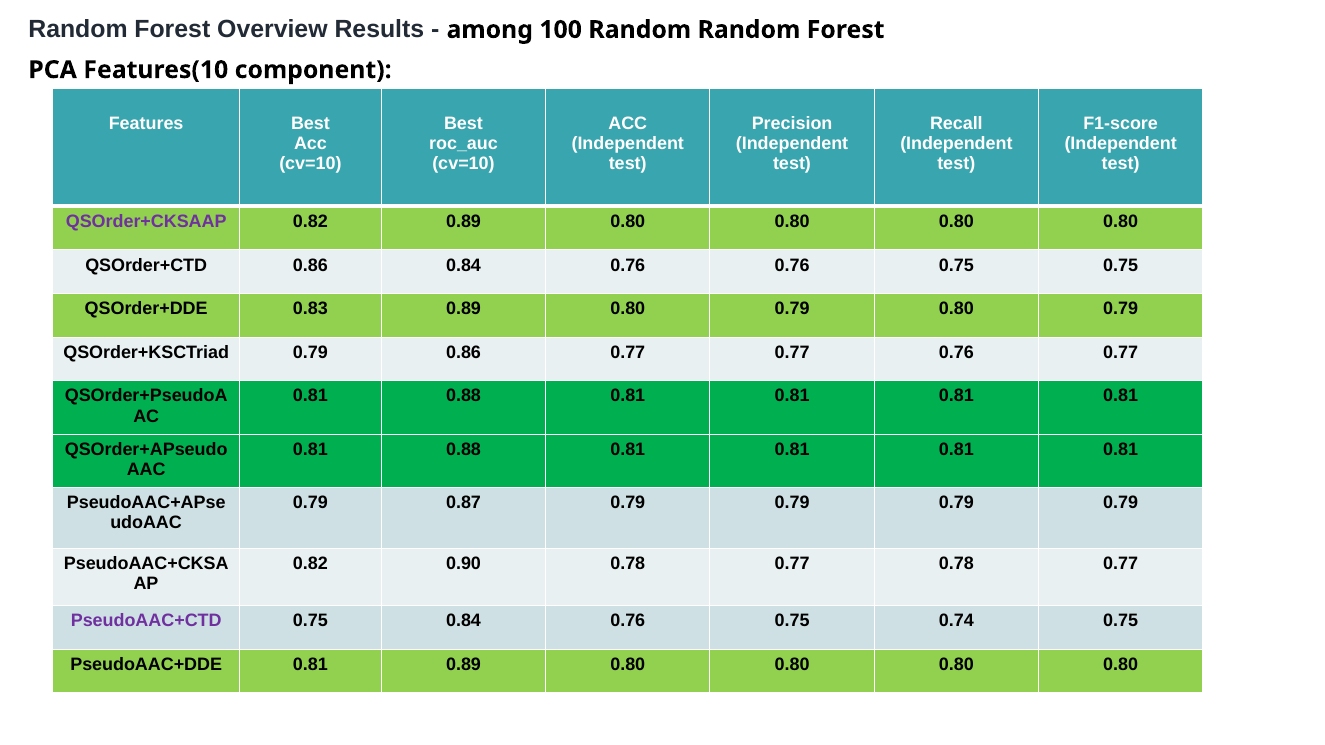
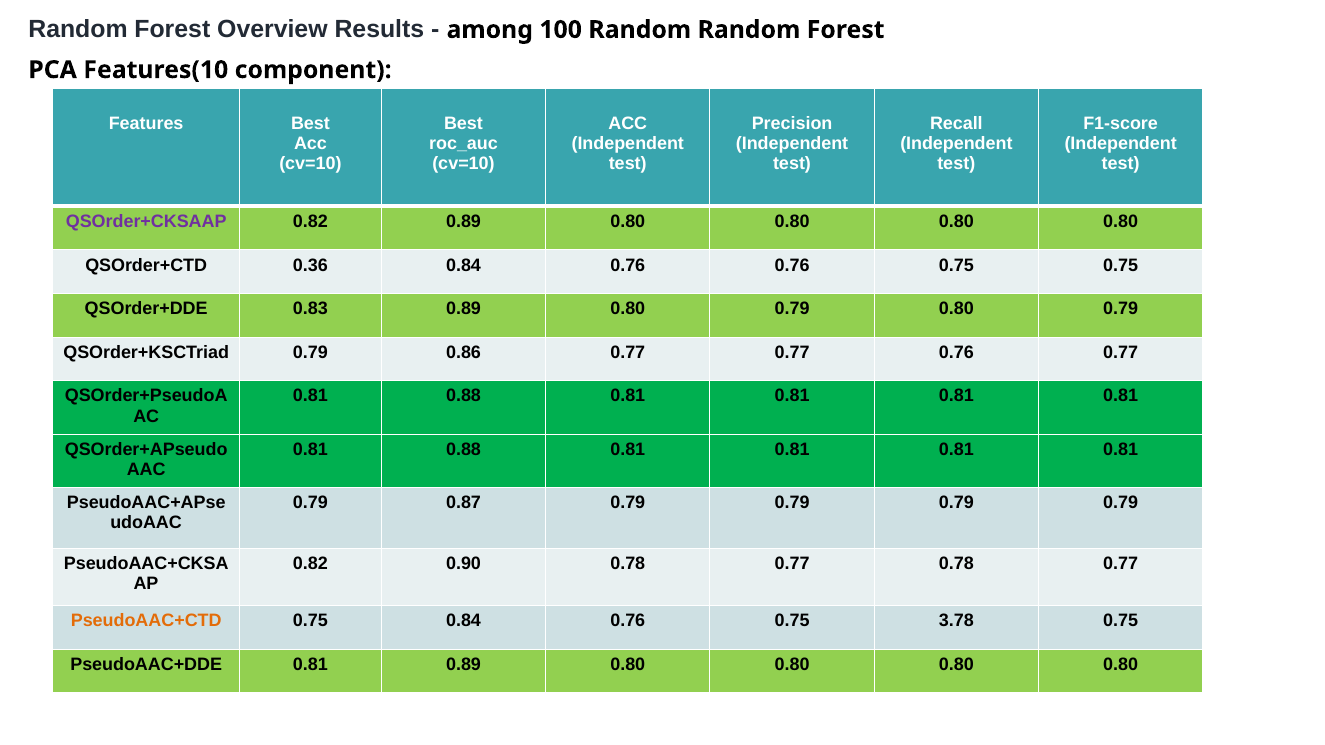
QSOrder+CTD 0.86: 0.86 -> 0.36 (310, 265)
PseudoAAC+CTD colour: purple -> orange (146, 621)
0.74: 0.74 -> 3.78 (956, 621)
